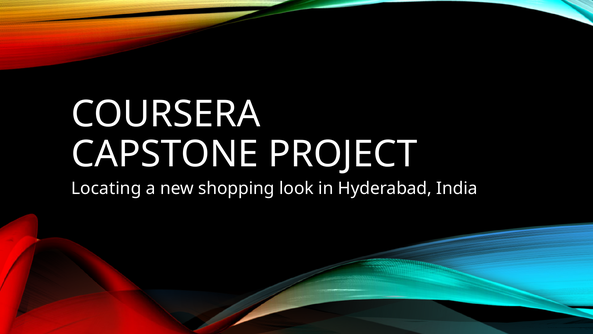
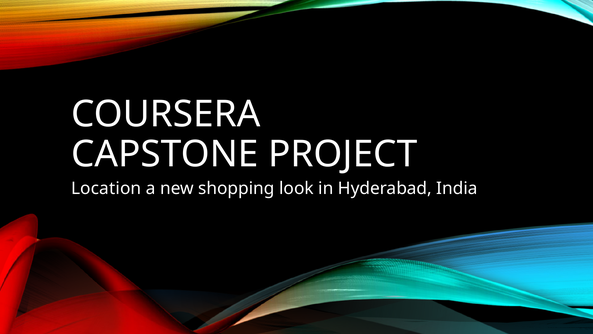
Locating: Locating -> Location (106, 188)
